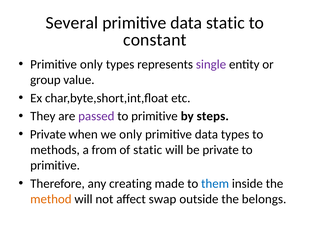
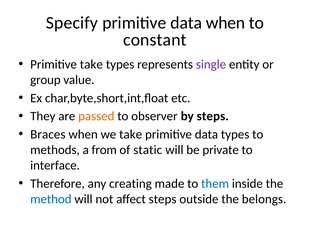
Several: Several -> Specify (72, 23)
data static: static -> when (226, 23)
Primitive only: only -> take (91, 64)
passed colour: purple -> orange (96, 116)
primitive: primitive -> observer (154, 116)
Private: Private -> Braces (48, 135)
we only: only -> take (131, 135)
primitive: primitive -> interface (55, 166)
method colour: orange -> blue (51, 199)
affect swap: swap -> steps (163, 199)
